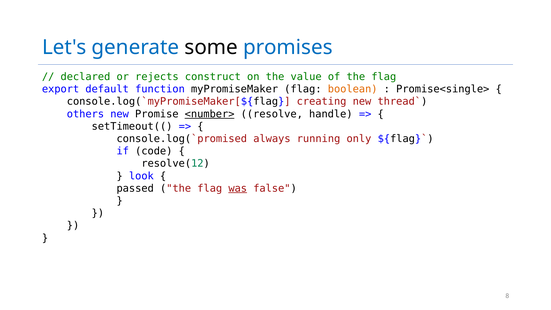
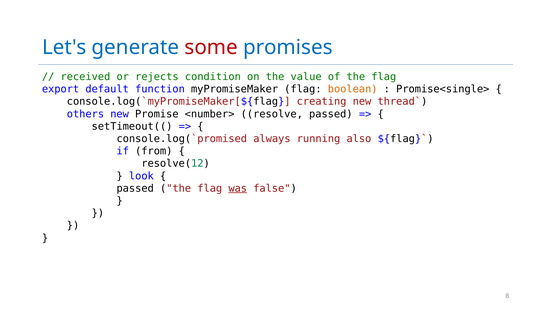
some colour: black -> red (211, 47)
declared: declared -> received (85, 77)
construct: construct -> condition (213, 77)
<number> underline: present -> none (210, 114)
resolve handle: handle -> passed (331, 114)
only: only -> also (359, 139)
code: code -> from (154, 151)
